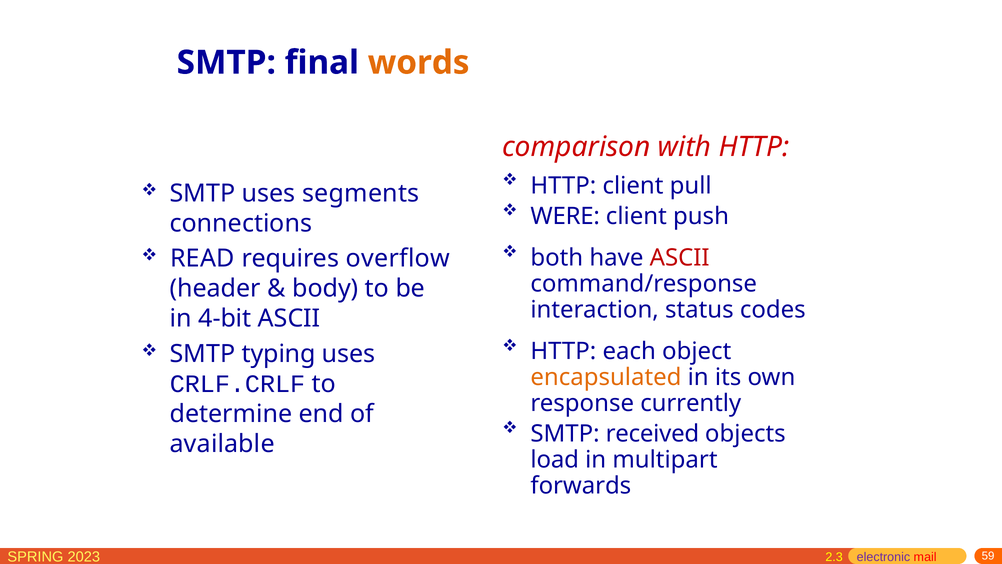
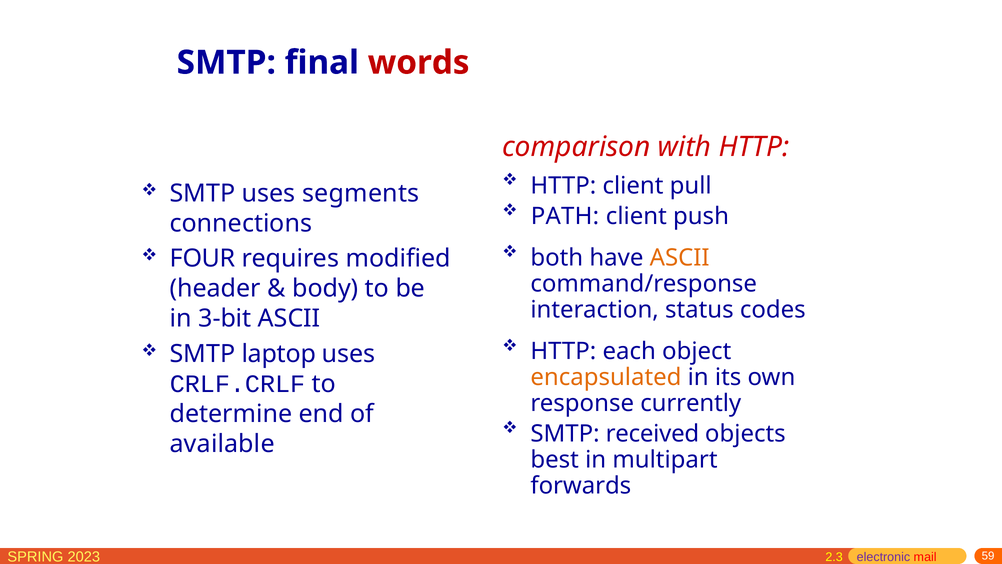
words colour: orange -> red (419, 63)
WERE: WERE -> PATH (565, 216)
ASCII colour: red -> orange (680, 258)
READ: READ -> FOUR (203, 258)
overflow: overflow -> modified (398, 258)
4-bit: 4-bit -> 3-bit (225, 318)
typing: typing -> laptop (279, 354)
load: load -> best (555, 459)
